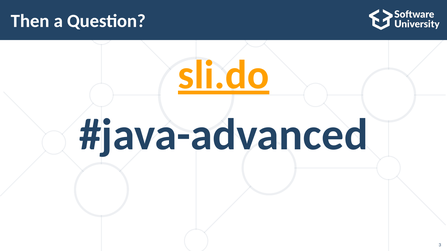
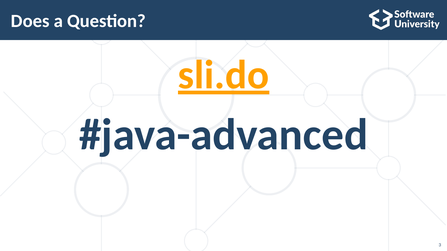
Then: Then -> Does (30, 21)
